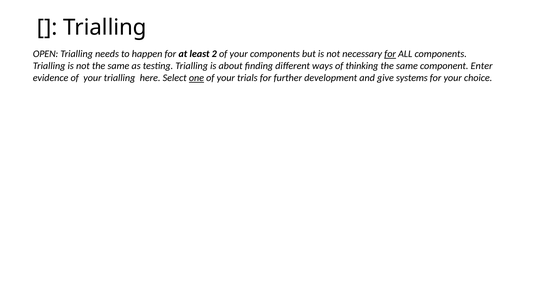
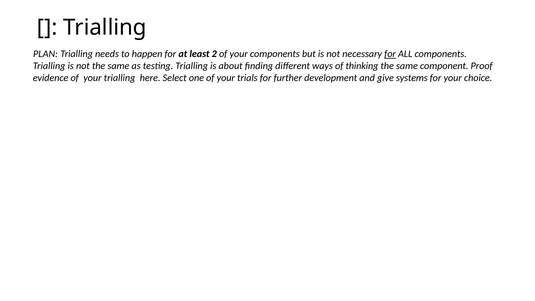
OPEN: OPEN -> PLAN (45, 54)
Enter: Enter -> Proof (482, 66)
one underline: present -> none (196, 78)
